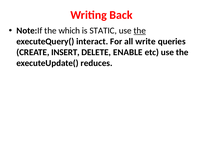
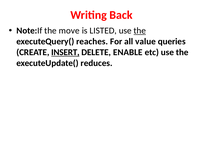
which: which -> move (69, 31)
STATIC: STATIC -> LISTED (103, 31)
interact: interact -> reaches (92, 42)
write: write -> value (146, 42)
INSERT underline: none -> present (65, 52)
